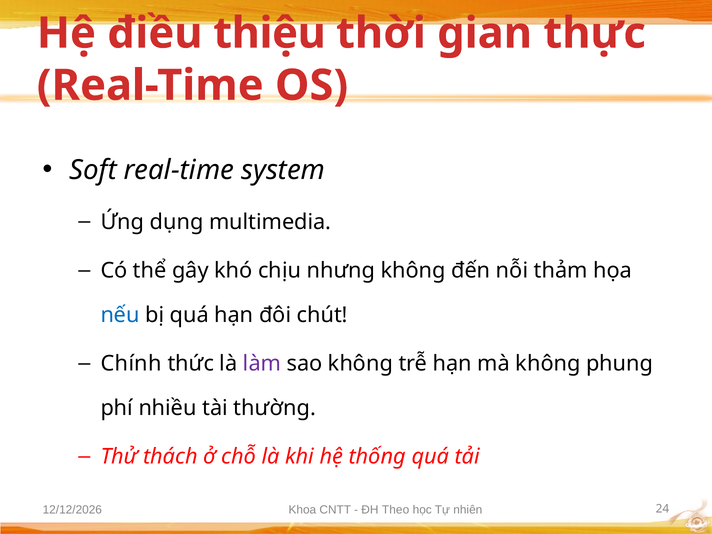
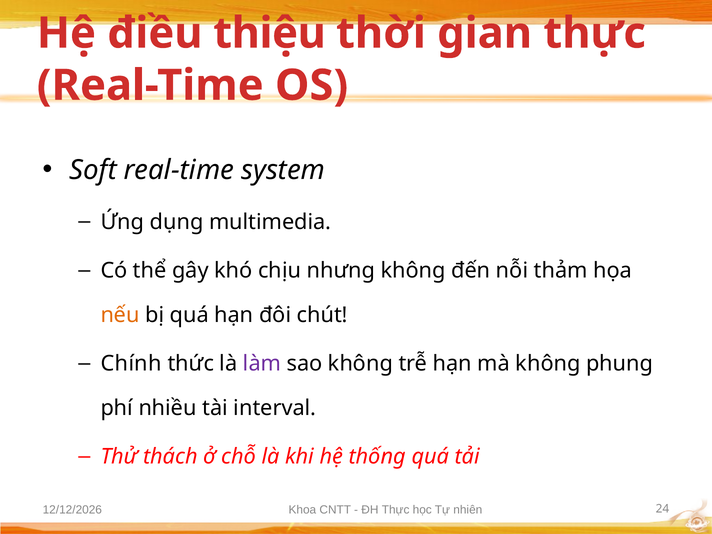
nếu colour: blue -> orange (120, 315)
thường: thường -> interval (275, 408)
ĐH Theo: Theo -> Thực (396, 510)
